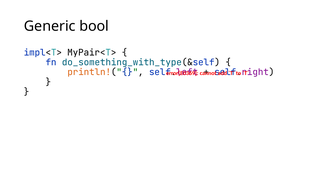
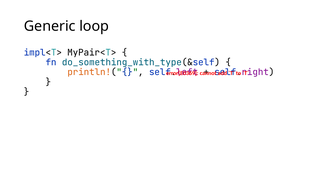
bool: bool -> loop (94, 26)
